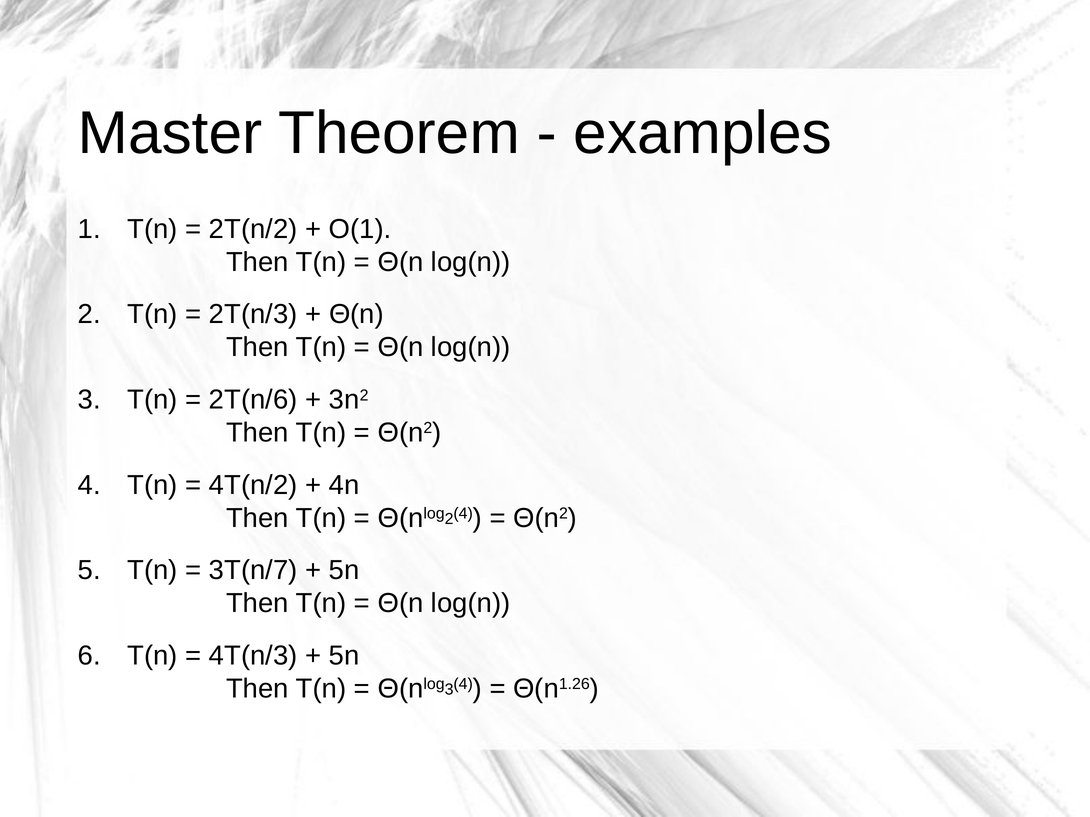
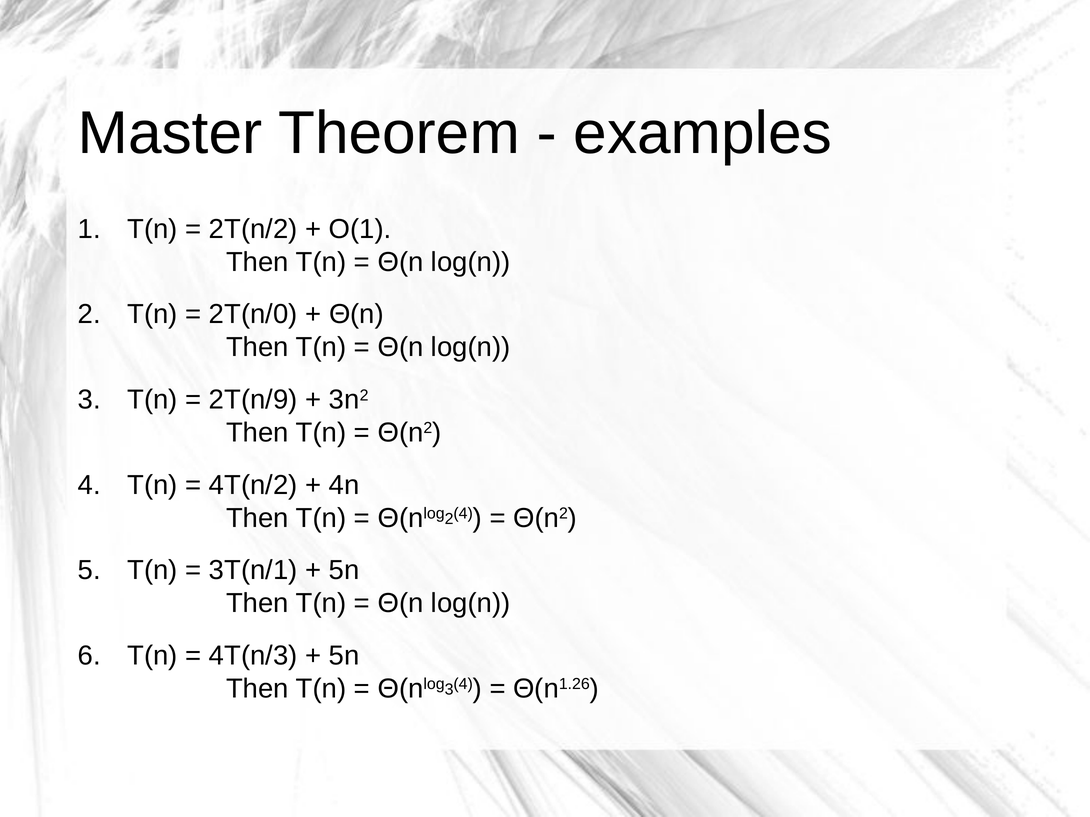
2T(n/3: 2T(n/3 -> 2T(n/0 (253, 315)
2T(n/6: 2T(n/6 -> 2T(n/9 (253, 400)
3T(n/7: 3T(n/7 -> 3T(n/1 (253, 571)
